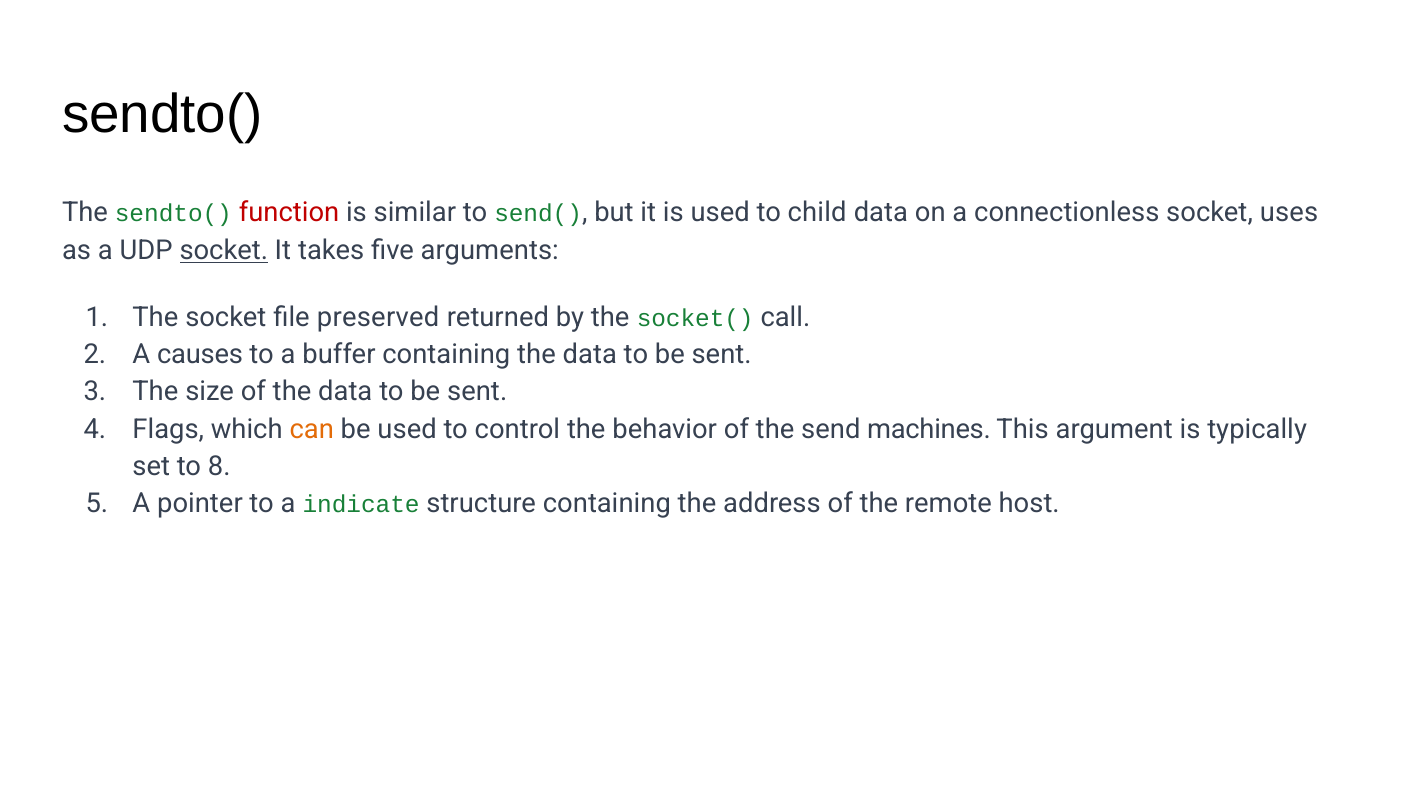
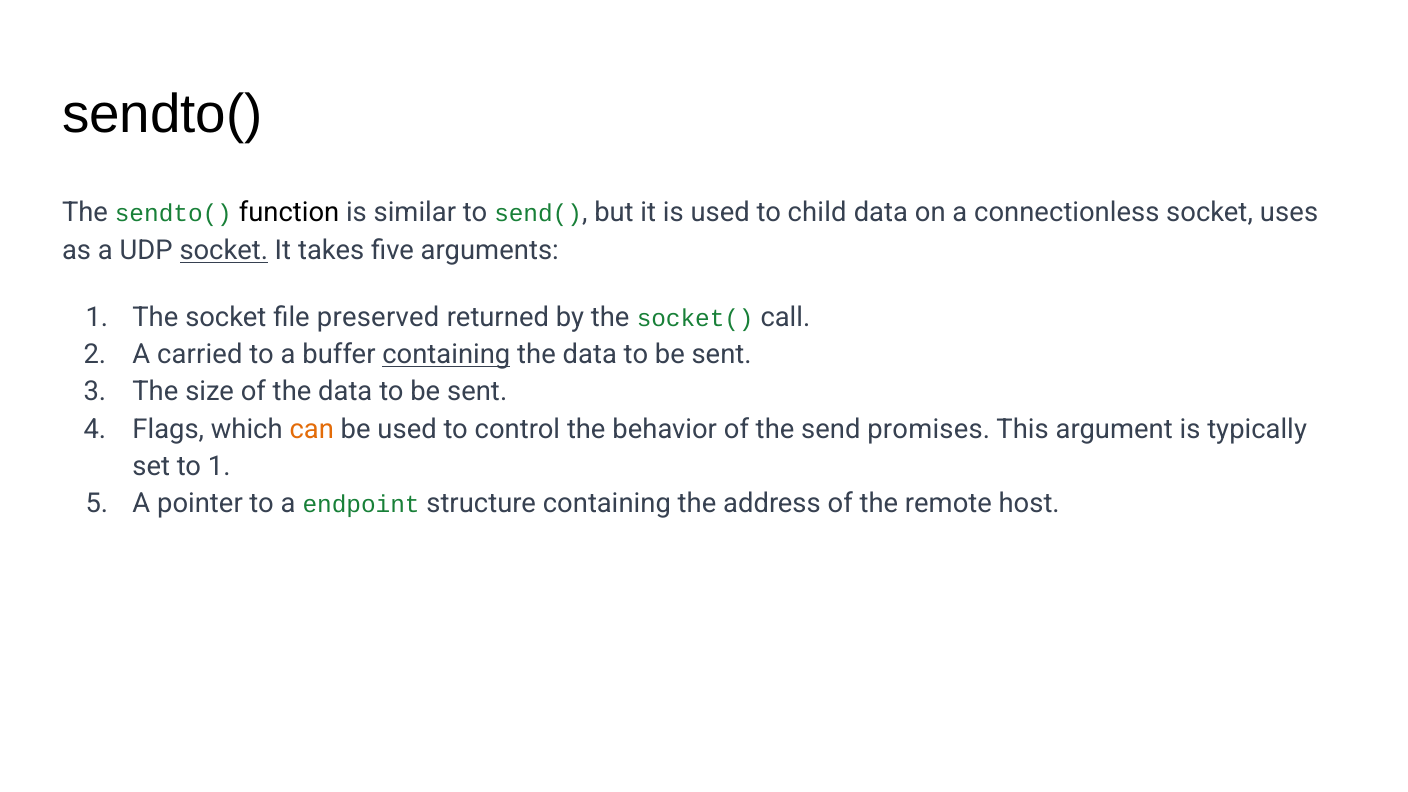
function colour: red -> black (289, 213)
causes: causes -> carried (200, 355)
containing underline: none -> present (446, 355)
machines: machines -> promises (929, 429)
to 8: 8 -> 1 (219, 466)
indicate: indicate -> endpoint (361, 505)
